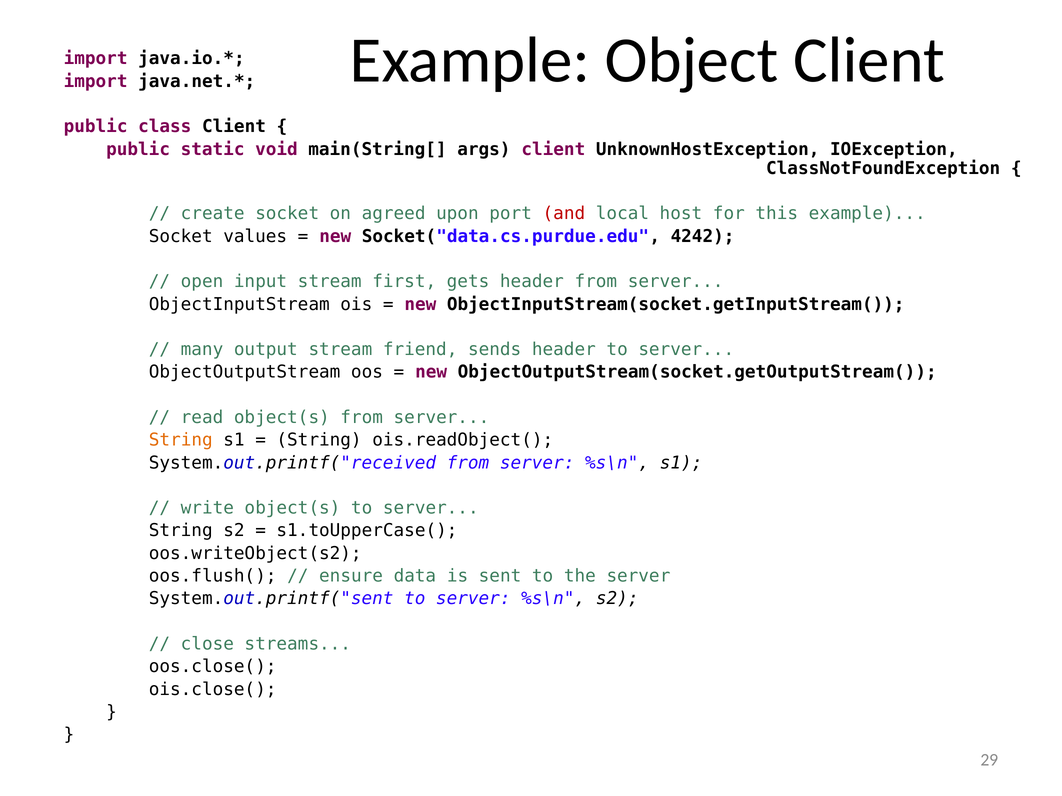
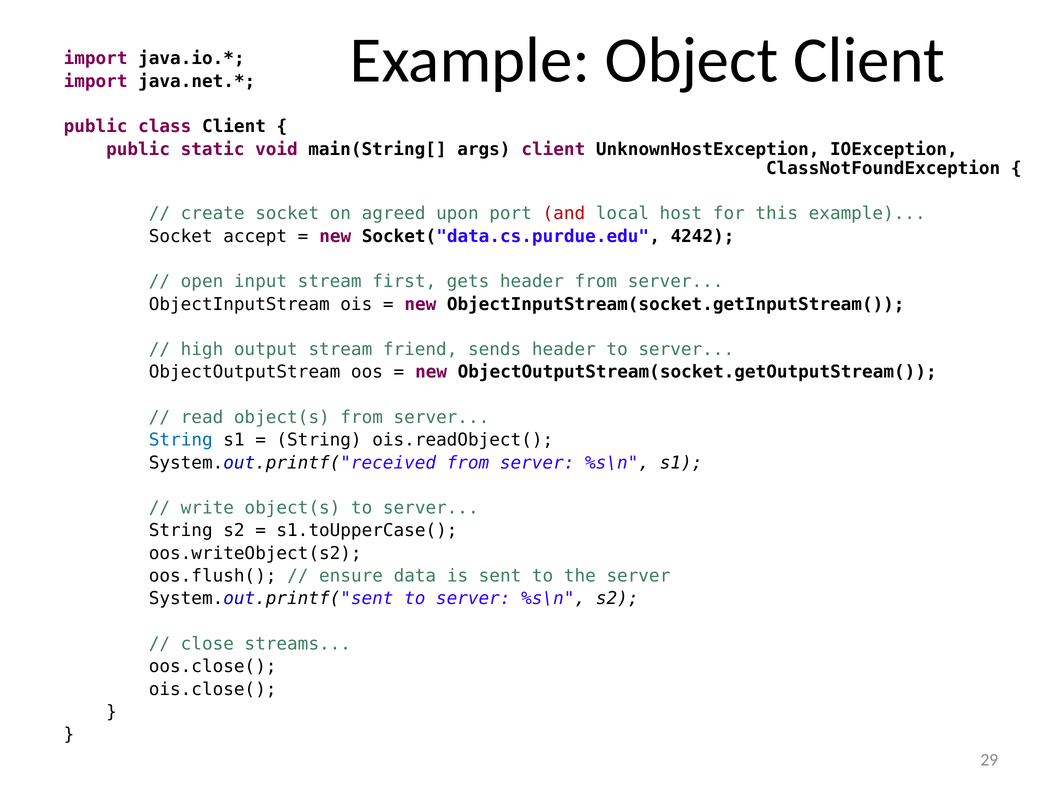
values: values -> accept (255, 236)
many: many -> high (202, 350)
String colour: orange -> blue (181, 440)
